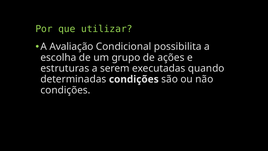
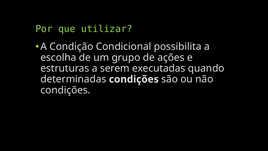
Avaliação: Avaliação -> Condição (71, 47)
